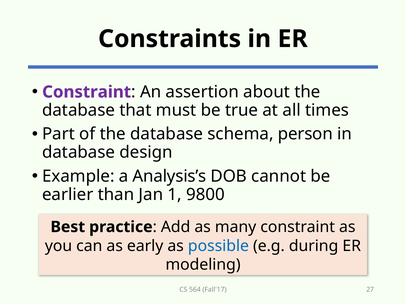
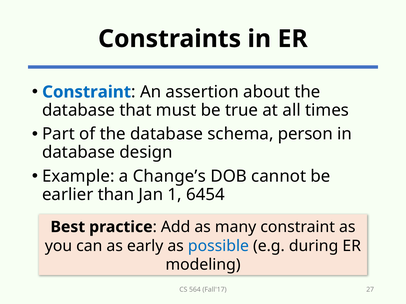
Constraint colour: purple -> blue (87, 92)
Analysis’s: Analysis’s -> Change’s (169, 176)
9800: 9800 -> 6454 (205, 195)
